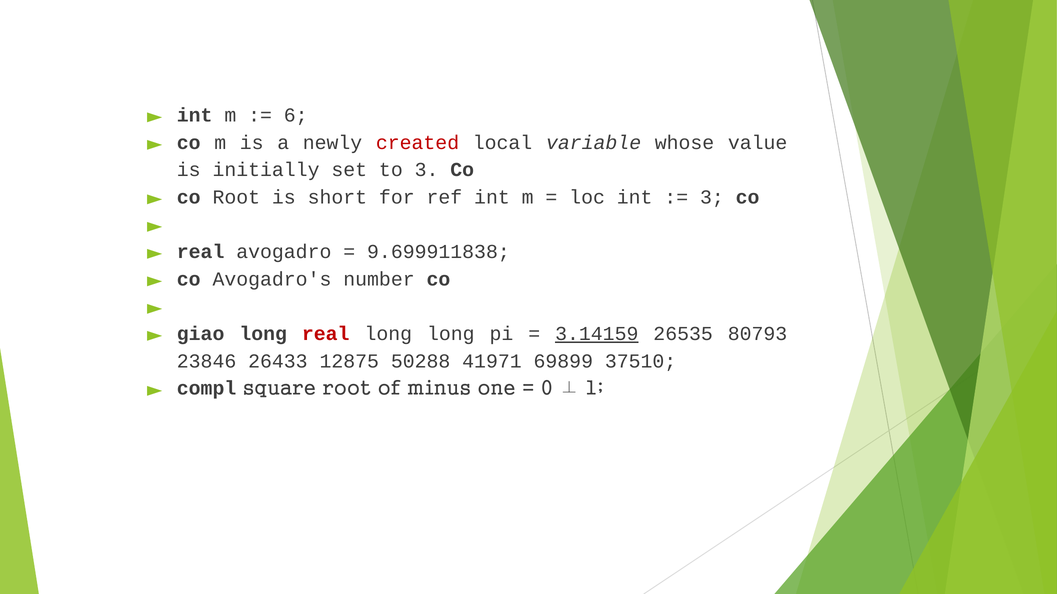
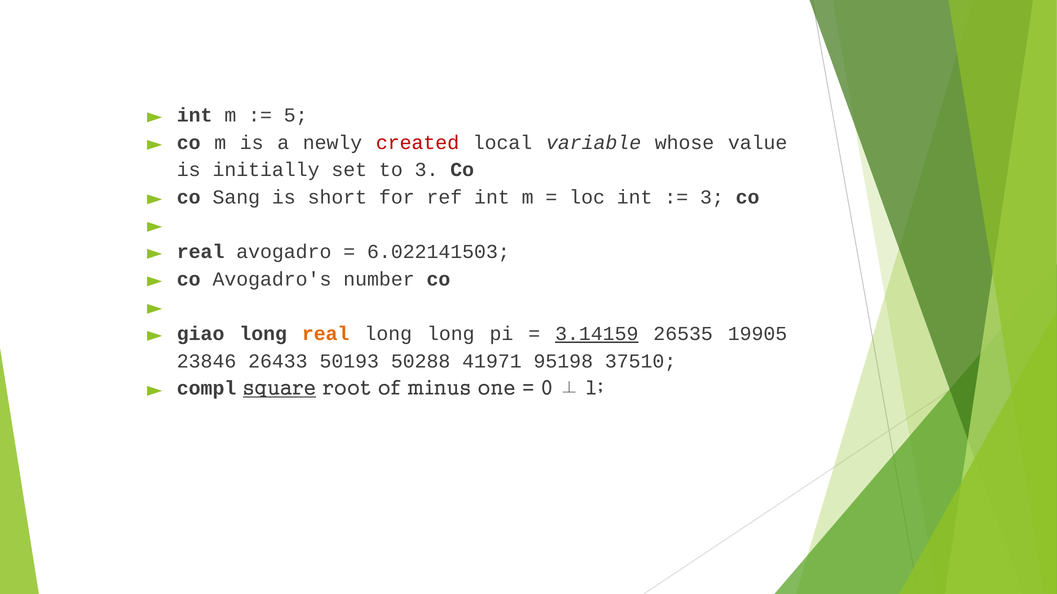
6: 6 -> 5 (296, 115)
co Root: Root -> Sang (236, 197)
9.699911838: 9.699911838 -> 6.022141503 (438, 252)
real colour: red -> orange (326, 334)
80793: 80793 -> 19905 (758, 334)
12875: 12875 -> 50193 (349, 361)
69899: 69899 -> 95198 (563, 361)
square underline: none -> present (279, 389)
